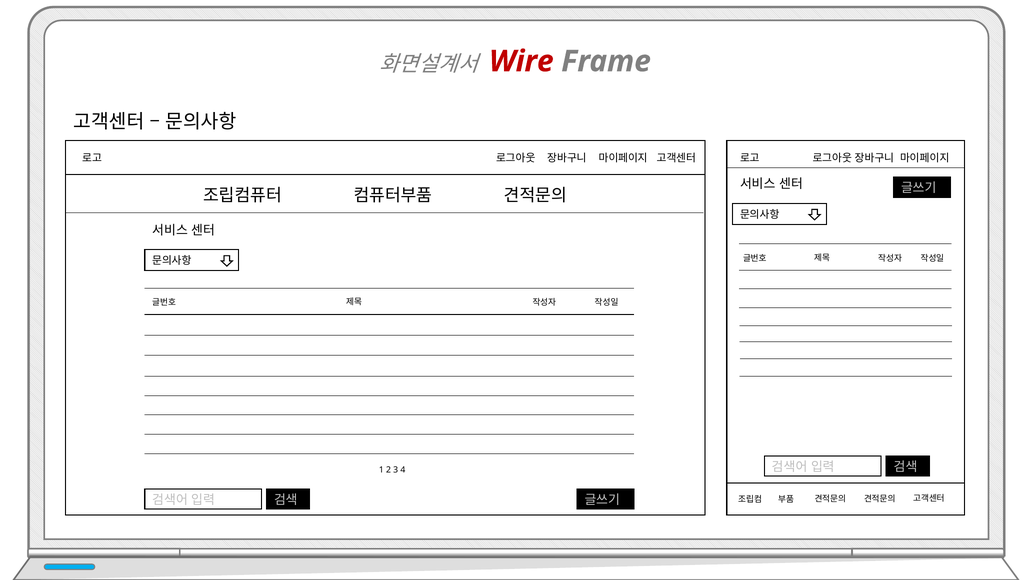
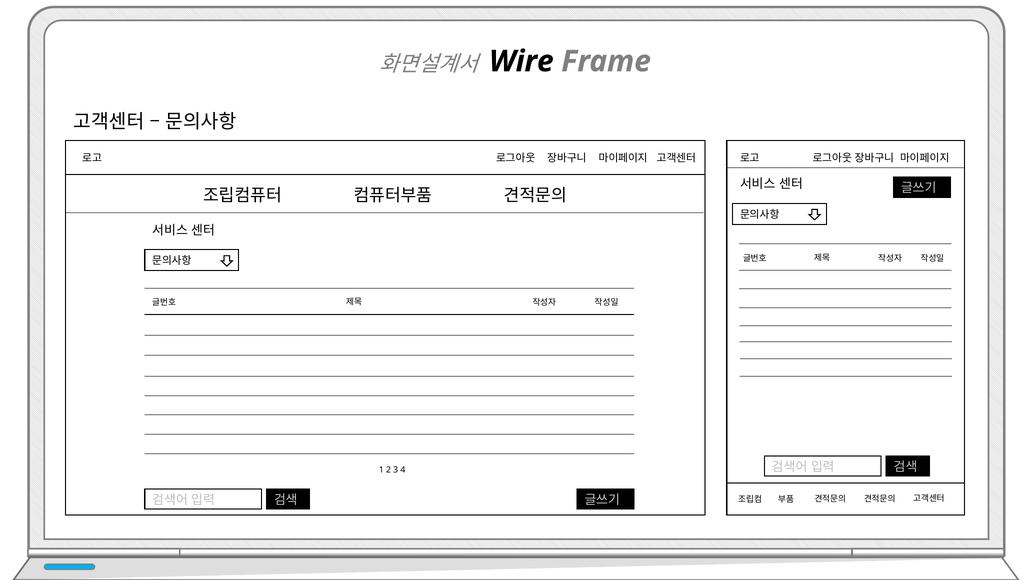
Wire colour: red -> black (521, 61)
